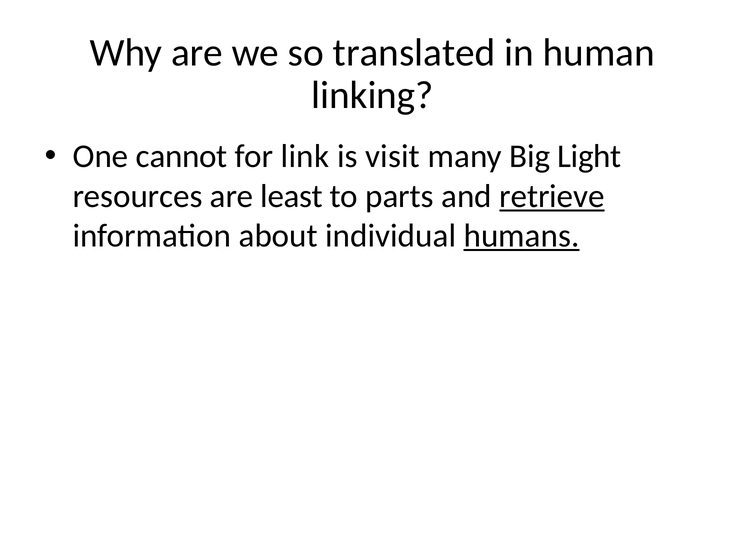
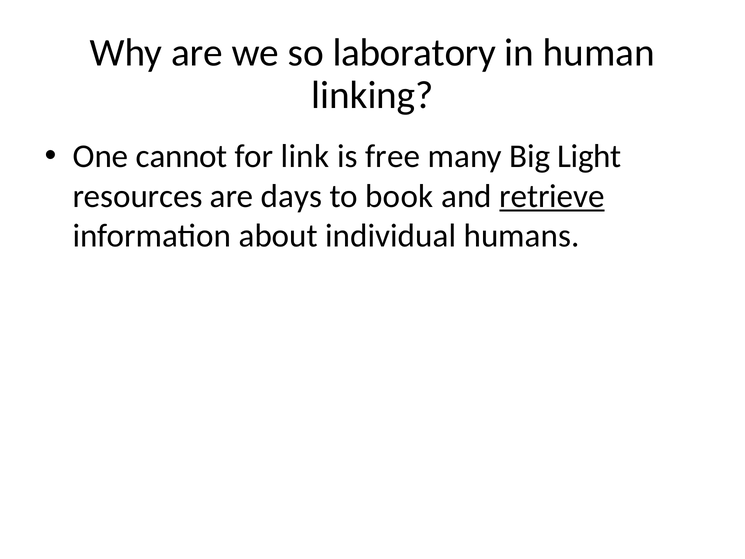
translated: translated -> laboratory (414, 53)
visit: visit -> free (393, 156)
least: least -> days (291, 196)
parts: parts -> book (399, 196)
humans underline: present -> none (522, 236)
